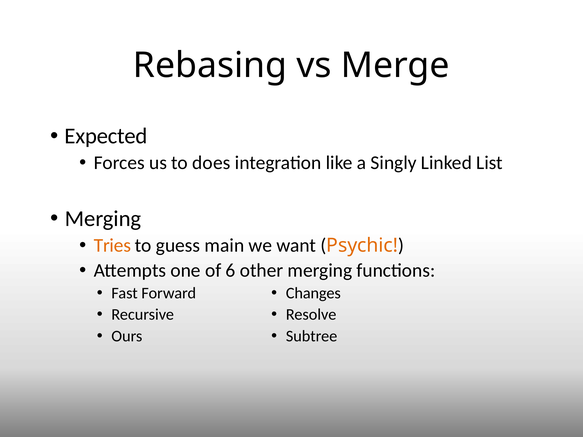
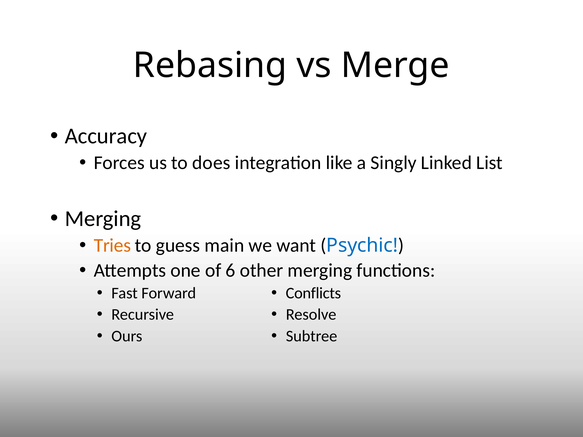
Expected: Expected -> Accuracy (106, 136)
Psychic colour: orange -> blue (362, 246)
Changes: Changes -> Conflicts (313, 293)
